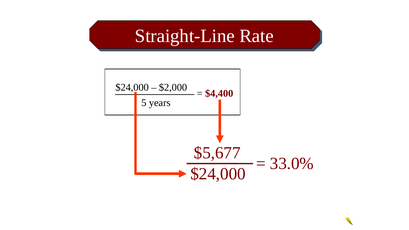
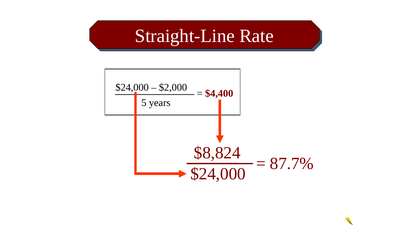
$5,677: $5,677 -> $8,824 (217, 153)
33.0%: 33.0% -> 87.7% (292, 164)
